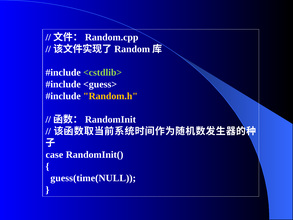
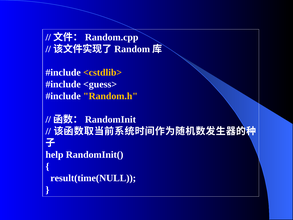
<cstdlib> colour: light green -> yellow (103, 72)
case: case -> help (54, 154)
guess(time(NULL: guess(time(NULL -> result(time(NULL (93, 178)
